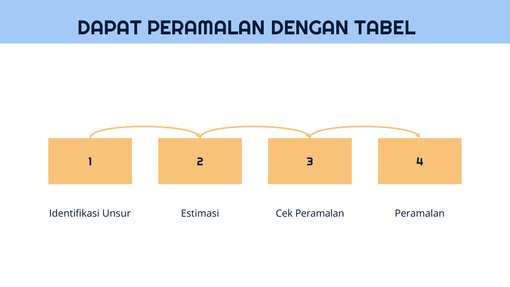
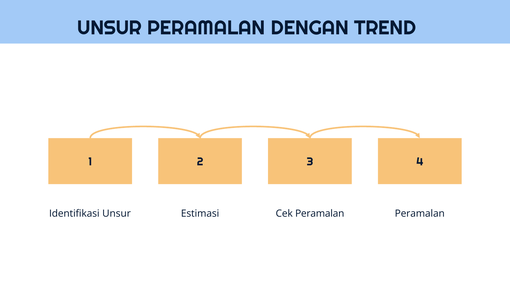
DAPAT: DAPAT -> UNSUR (110, 28)
TABEL: TABEL -> TREND (385, 28)
